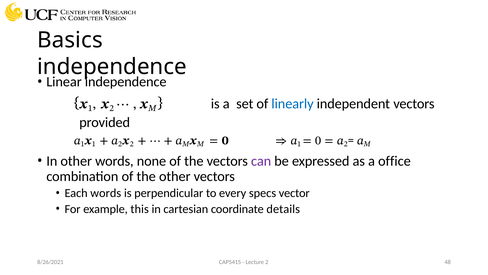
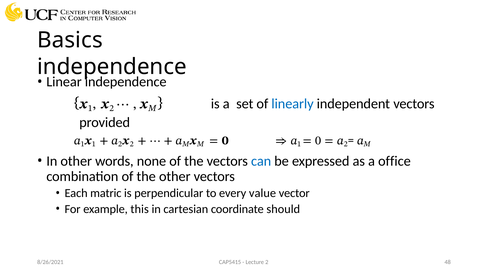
can colour: purple -> blue (261, 161)
Each words: words -> matric (106, 193)
specs: specs -> value (262, 193)
details: details -> should (283, 209)
